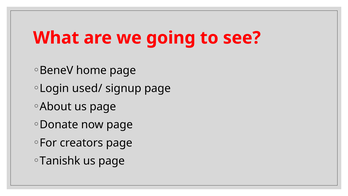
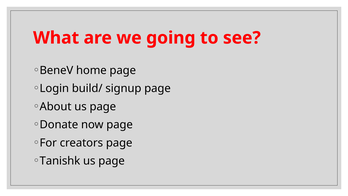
used/: used/ -> build/ (87, 88)
